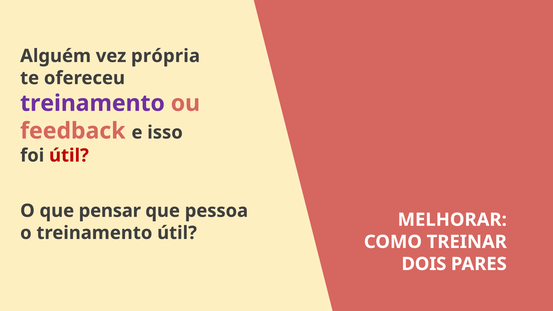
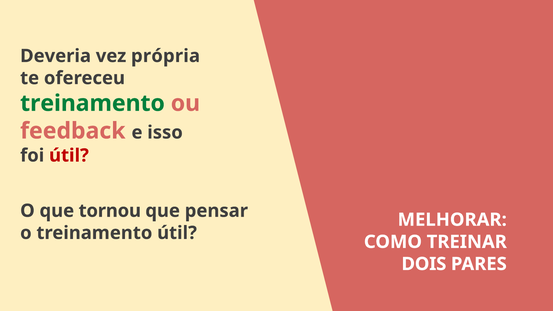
Alguém: Alguém -> Deveria (56, 56)
treinamento colour: purple -> green (92, 103)
pensar: pensar -> tornou (110, 211)
pessoa: pessoa -> pensar (216, 211)
